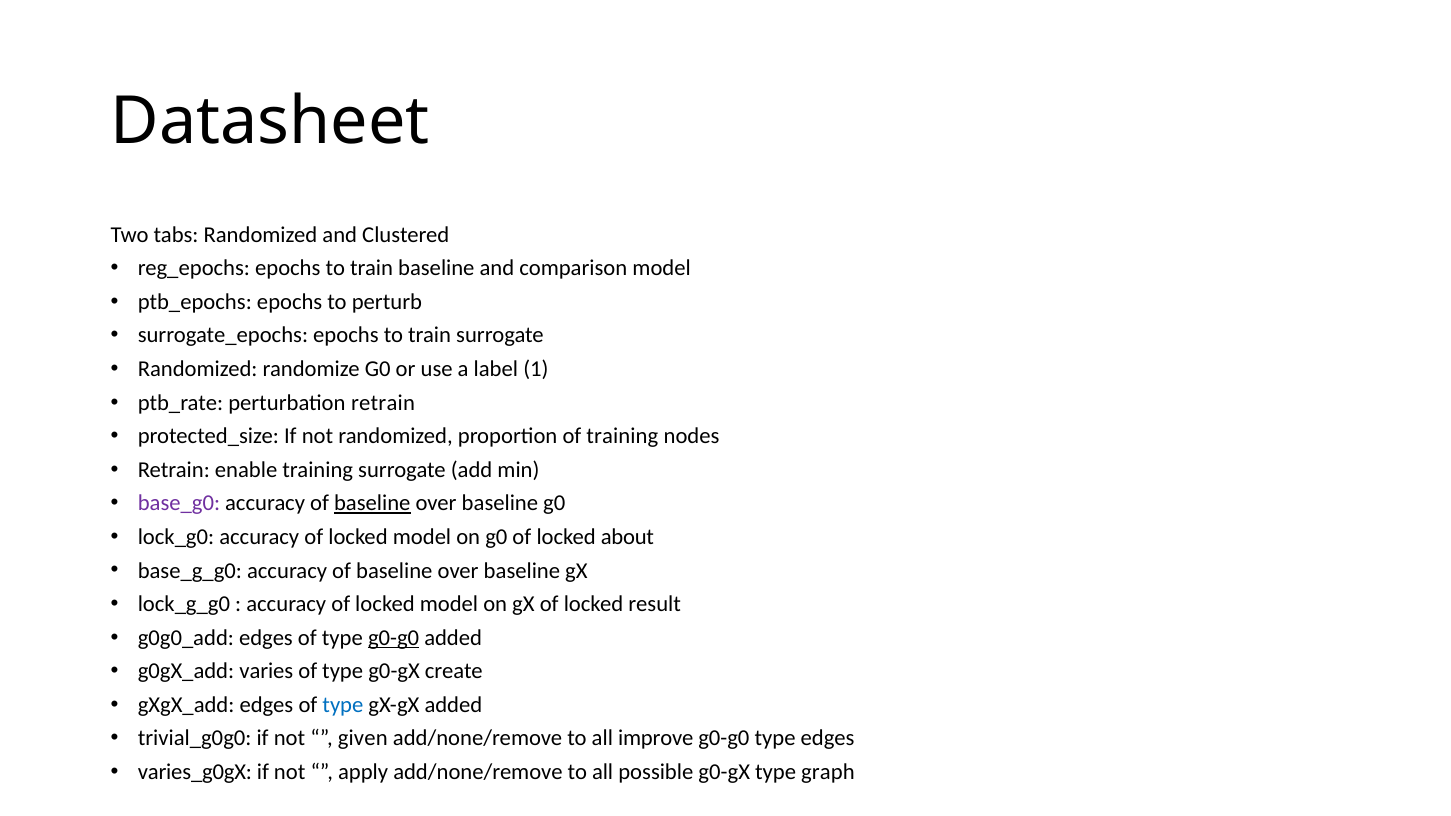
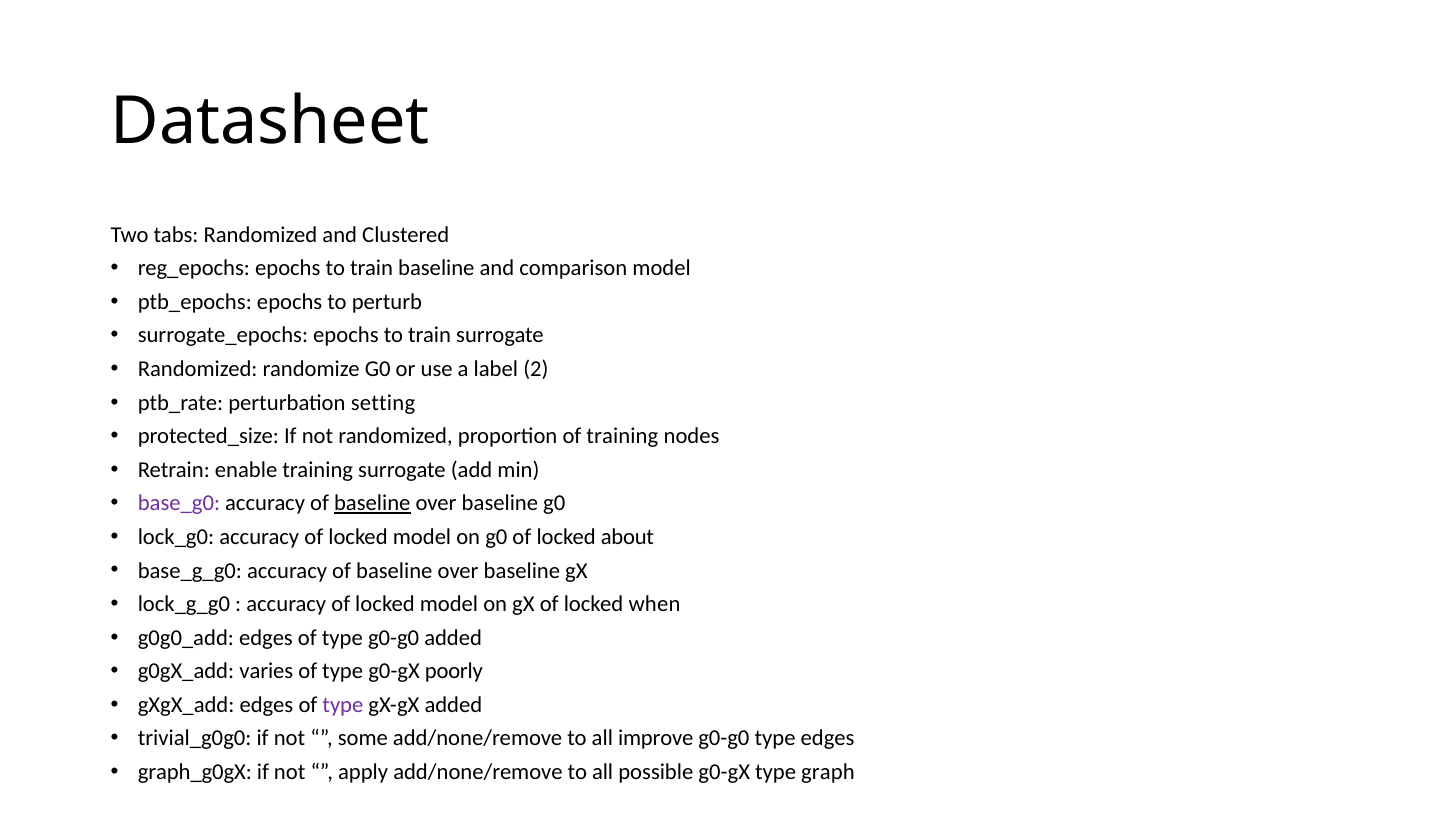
1: 1 -> 2 (536, 369)
perturbation retrain: retrain -> setting (383, 403)
result: result -> when (655, 604)
g0-g0 underline: present -> none (394, 638)
create: create -> poorly (454, 671)
type colour: blue -> purple (343, 705)
given: given -> some (363, 739)
varies_g0gX: varies_g0gX -> graph_g0gX (195, 772)
